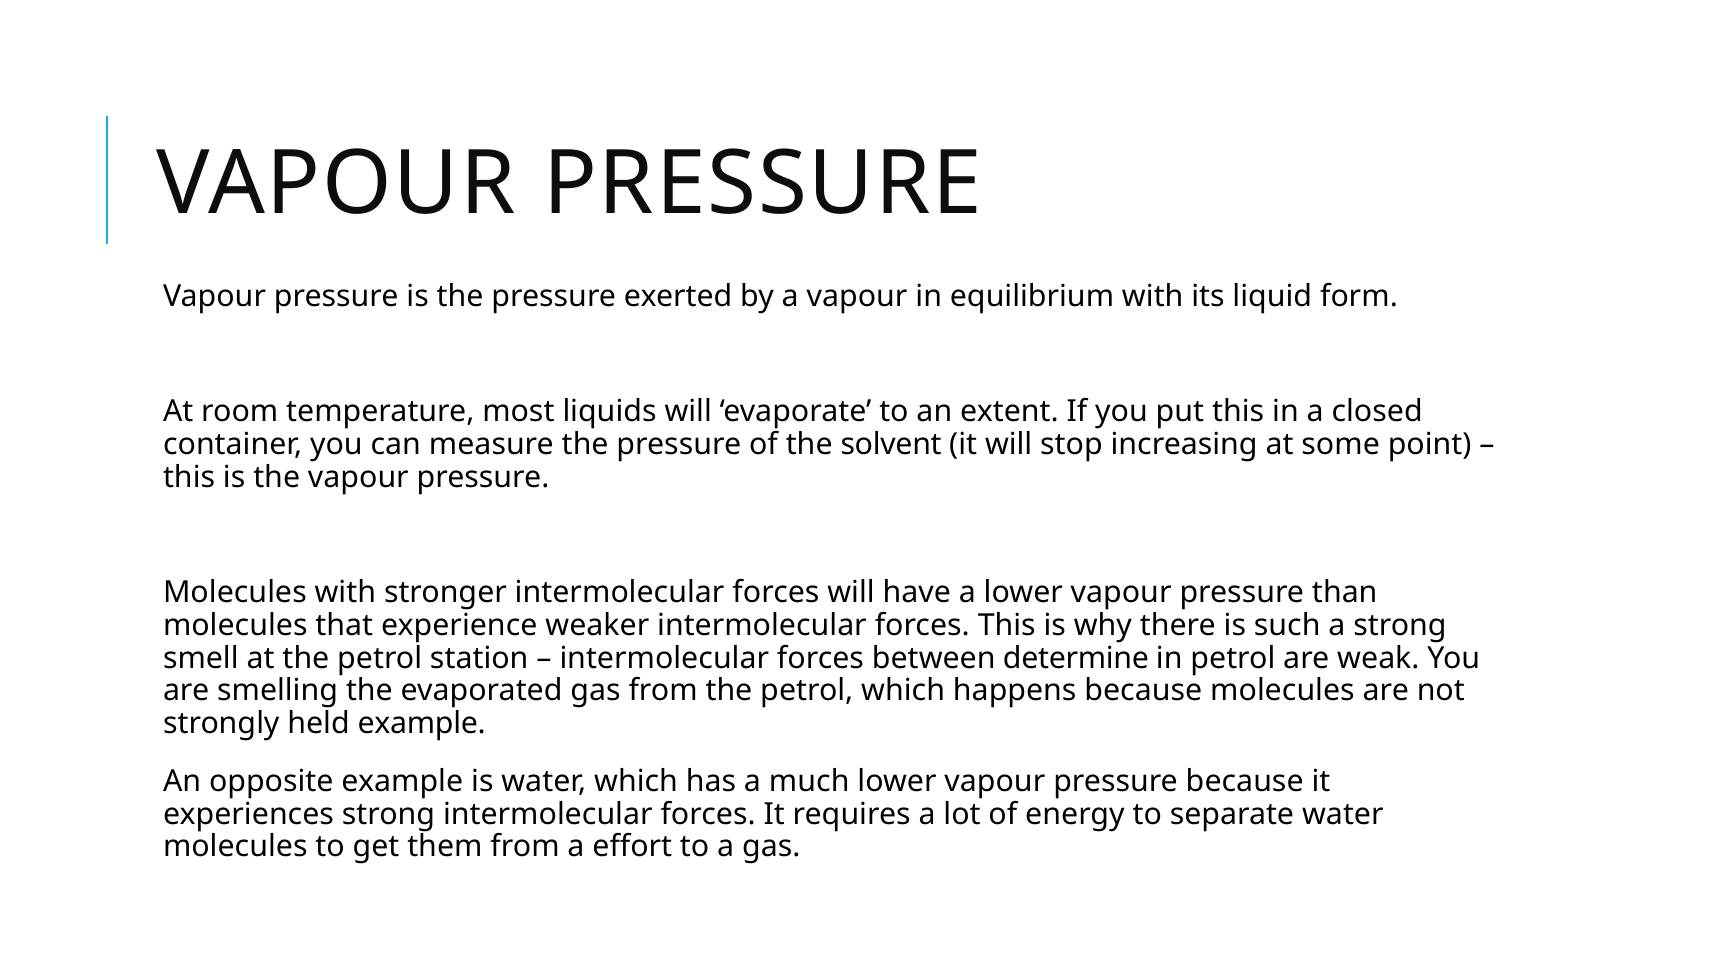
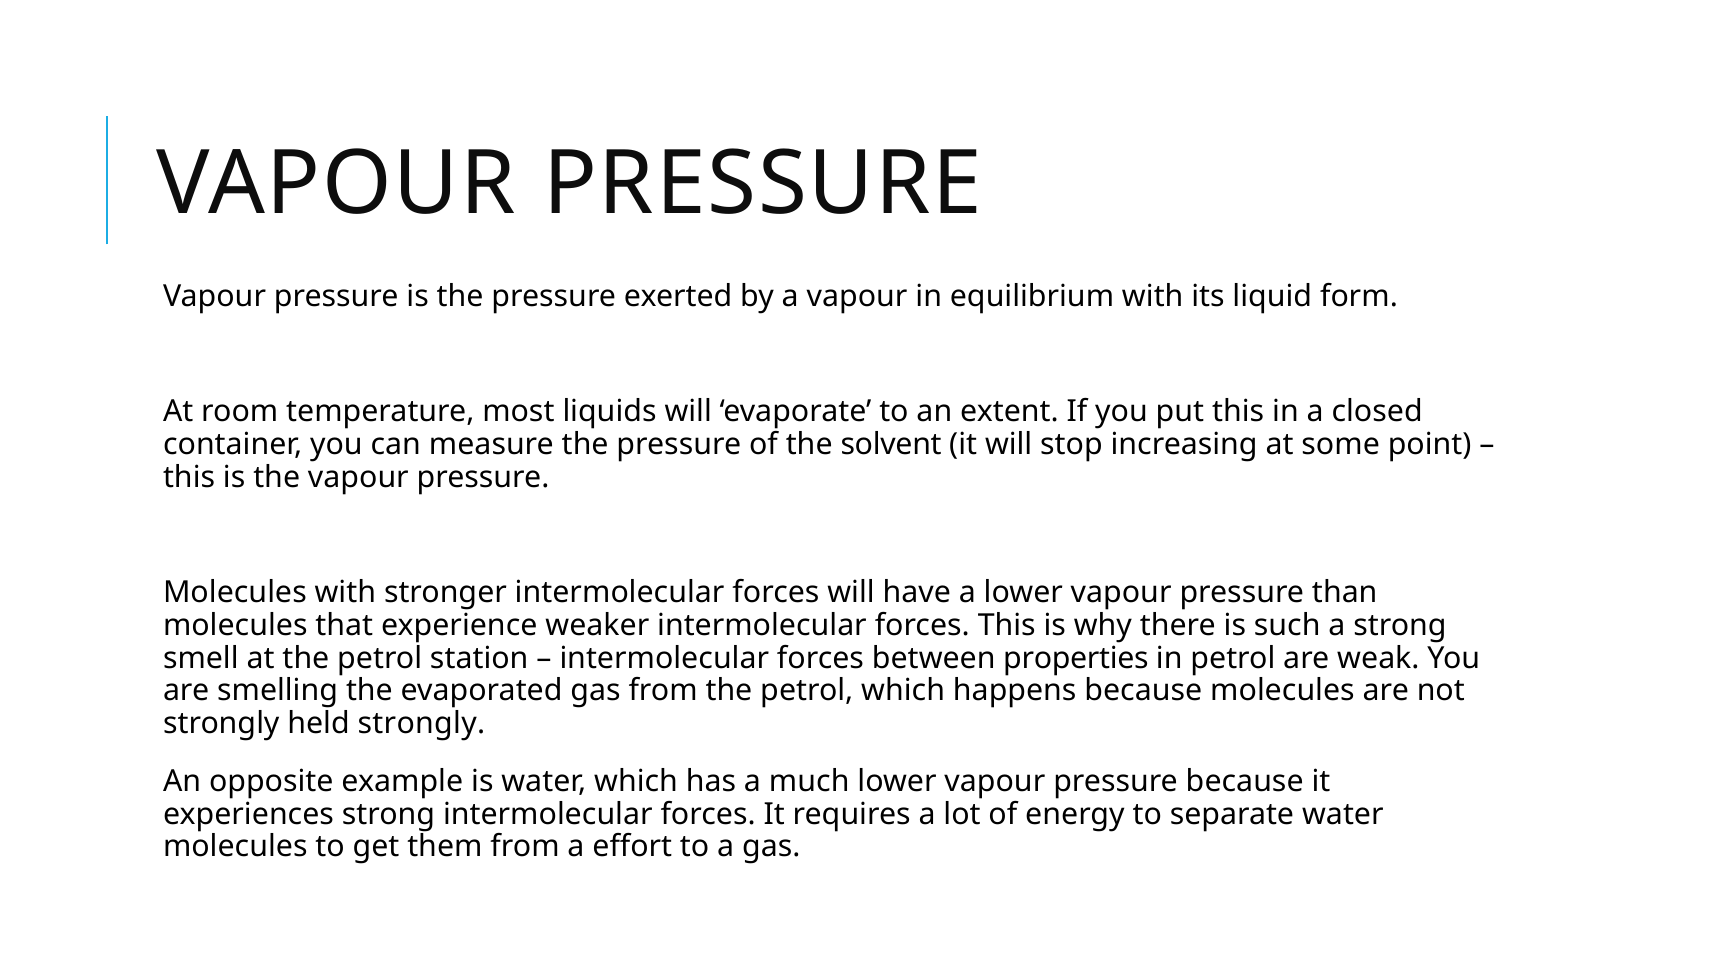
determine: determine -> properties (1076, 658)
held example: example -> strongly (421, 724)
